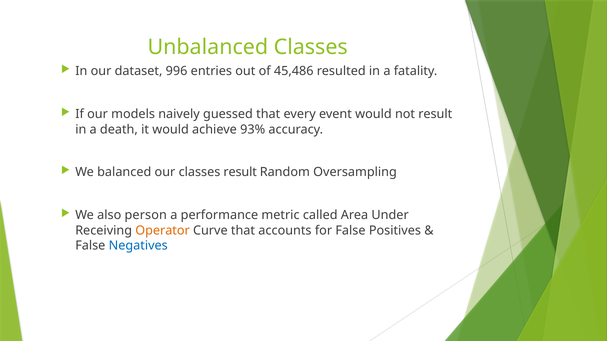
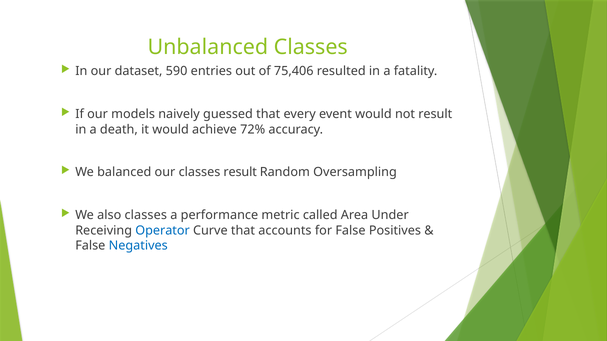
996: 996 -> 590 (177, 71)
45,486: 45,486 -> 75,406 (294, 71)
93%: 93% -> 72% (253, 130)
also person: person -> classes (146, 216)
Operator colour: orange -> blue (163, 231)
